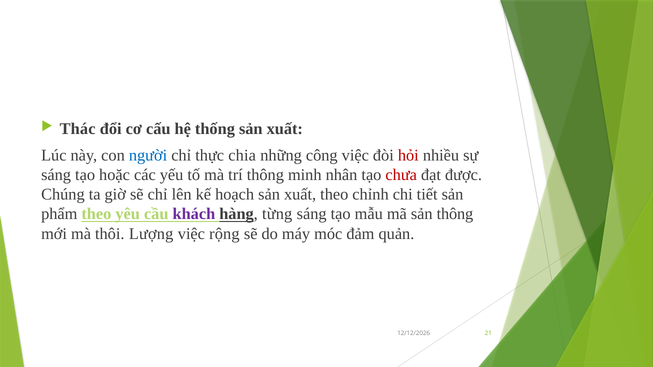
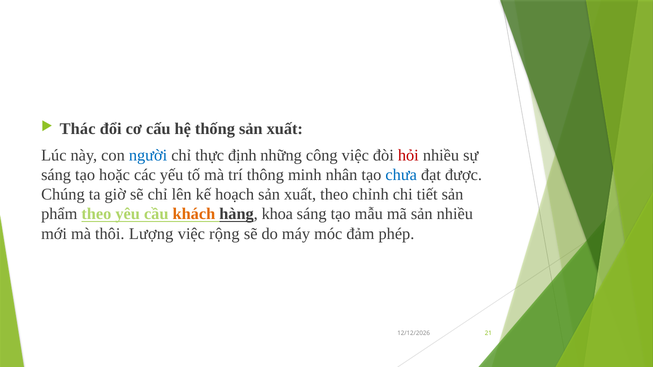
chia: chia -> định (242, 156)
chưa colour: red -> blue (401, 175)
khách colour: purple -> orange (194, 214)
từng: từng -> khoa (277, 214)
sản thông: thông -> nhiều (455, 214)
quản: quản -> phép (396, 234)
